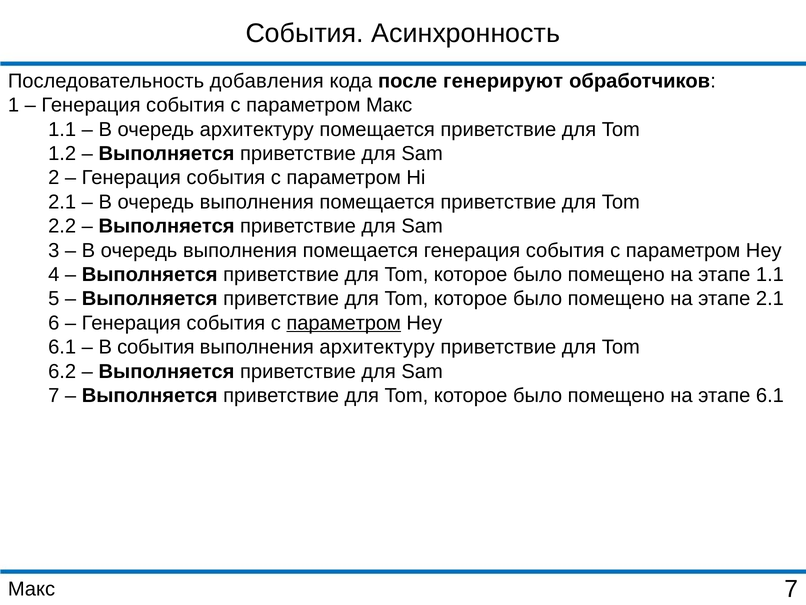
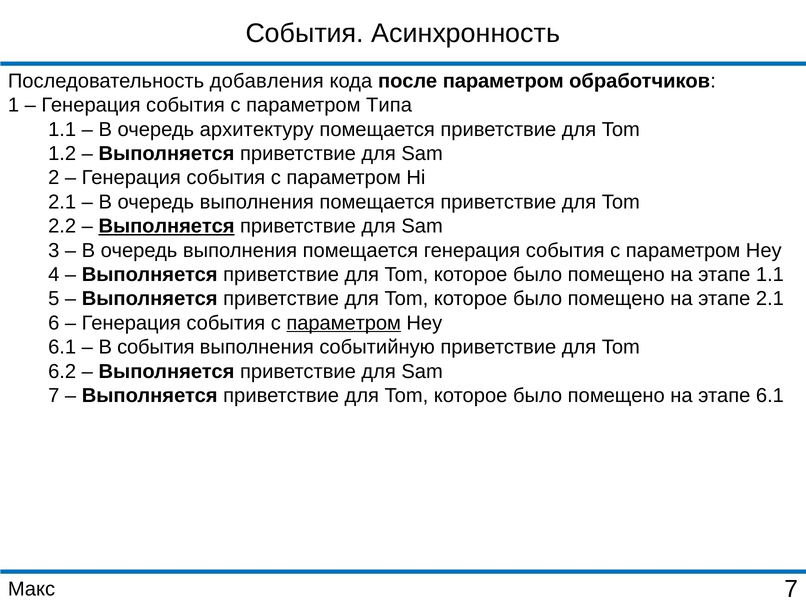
после генерируют: генерируют -> параметром (503, 81)
параметром Макс: Макс -> Типа (389, 105)
Выполняется underline: none -> present (167, 226)
выполнения архитектуру: архитектуру -> событийную (377, 347)
